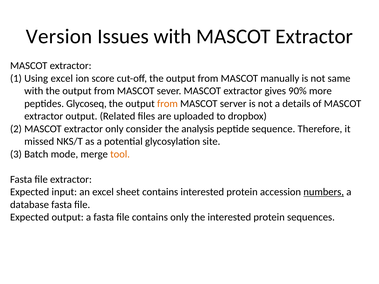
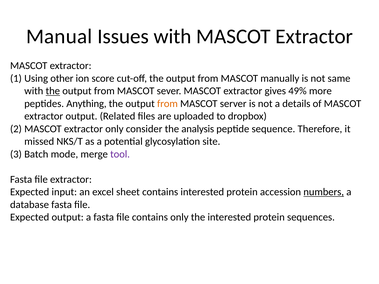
Version: Version -> Manual (59, 37)
excel: excel -> other (62, 78)
the underline: none -> present (53, 91)
90%: 90% -> 49% (297, 91)
Glycoseq: Glycoseq -> Anything (86, 104)
tool colour: orange -> purple (120, 154)
